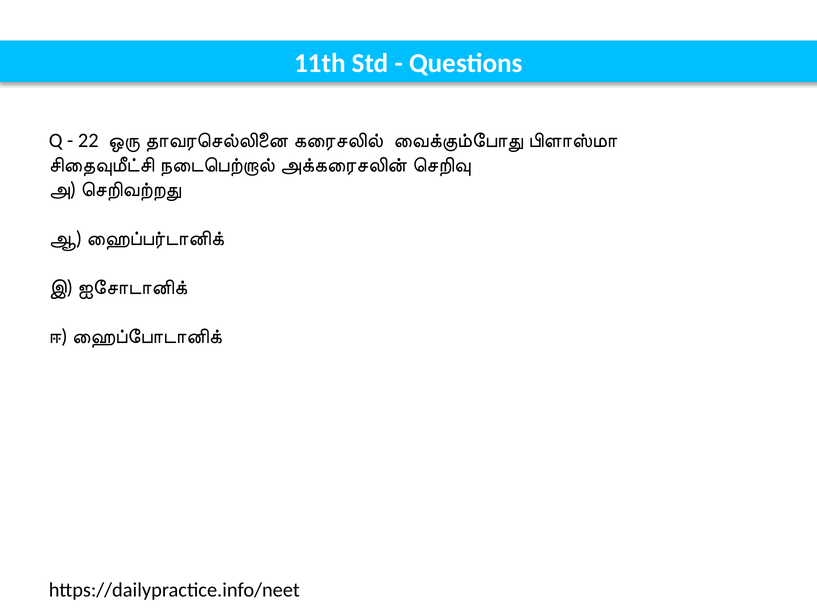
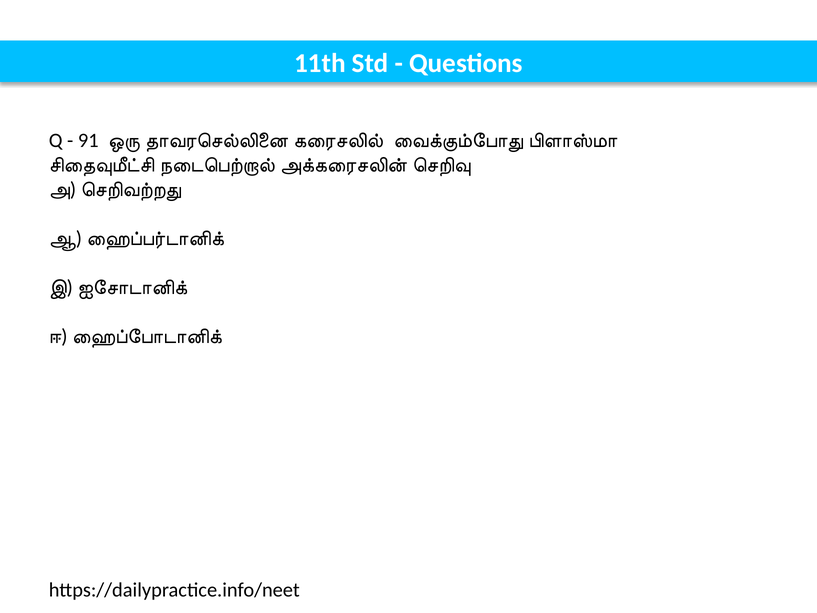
22: 22 -> 91 (88, 140)
